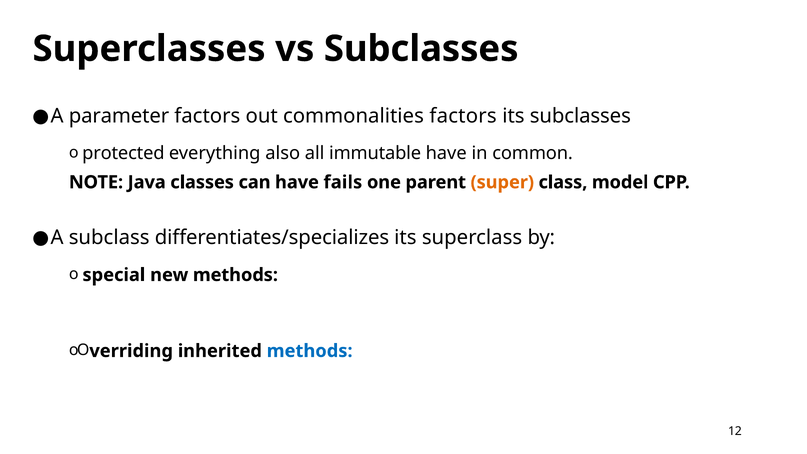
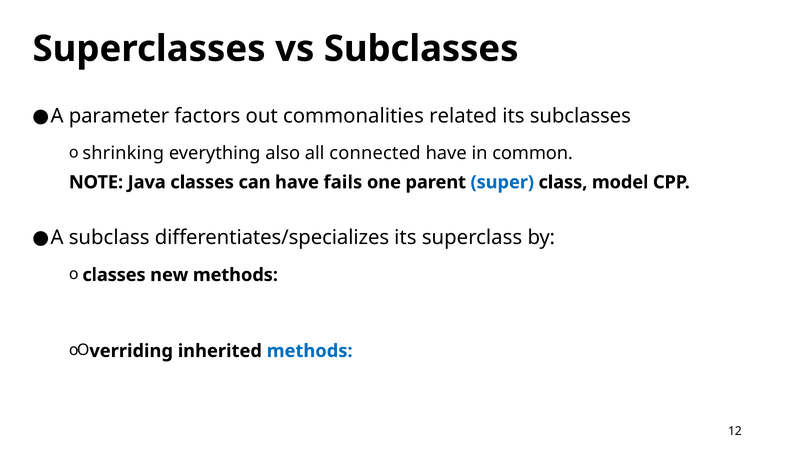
commonalities factors: factors -> related (463, 116)
protected: protected -> shrinking (123, 153)
immutable: immutable -> connected (375, 153)
super colour: orange -> blue (502, 182)
o special: special -> classes (114, 275)
